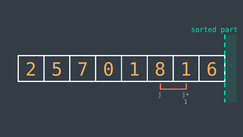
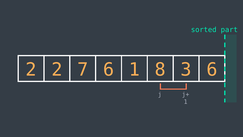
2 5: 5 -> 2 (57, 70)
7 0: 0 -> 6 (109, 70)
8 1: 1 -> 3 (186, 70)
